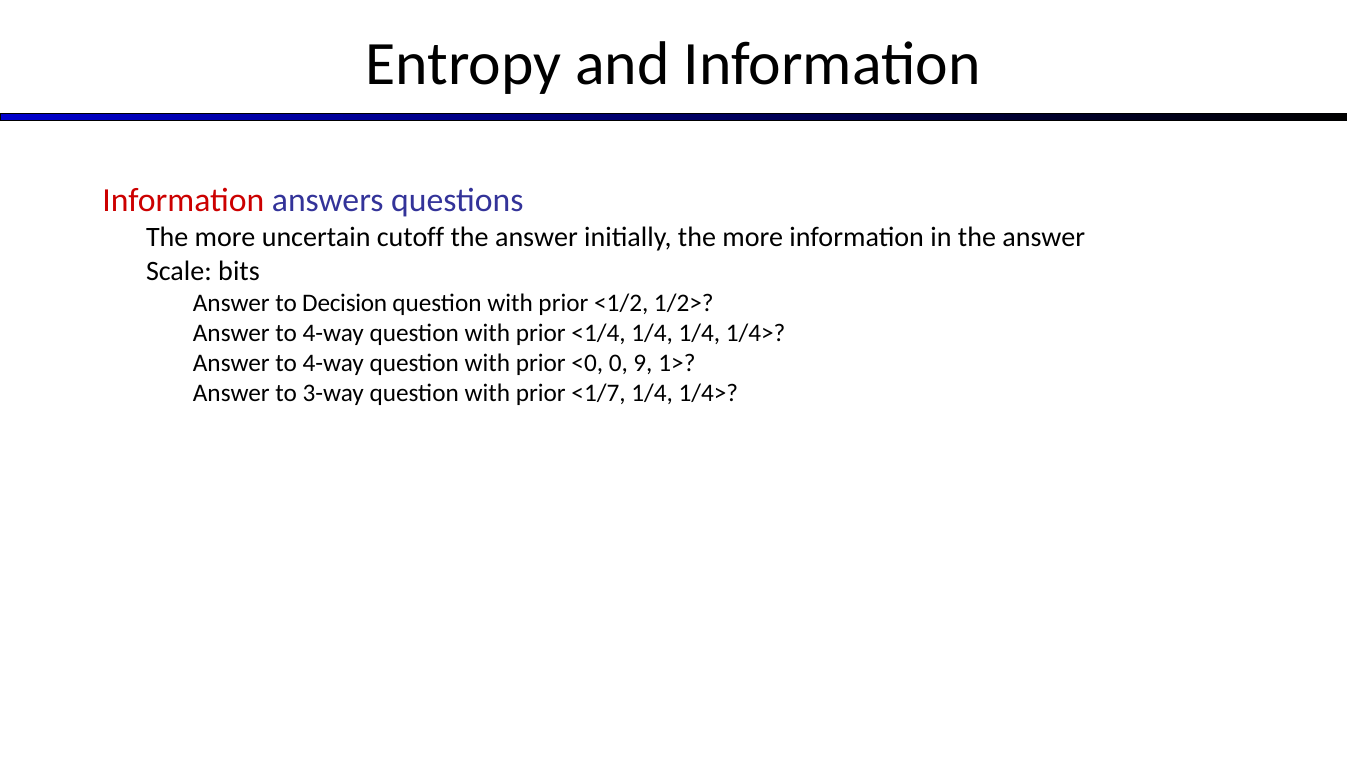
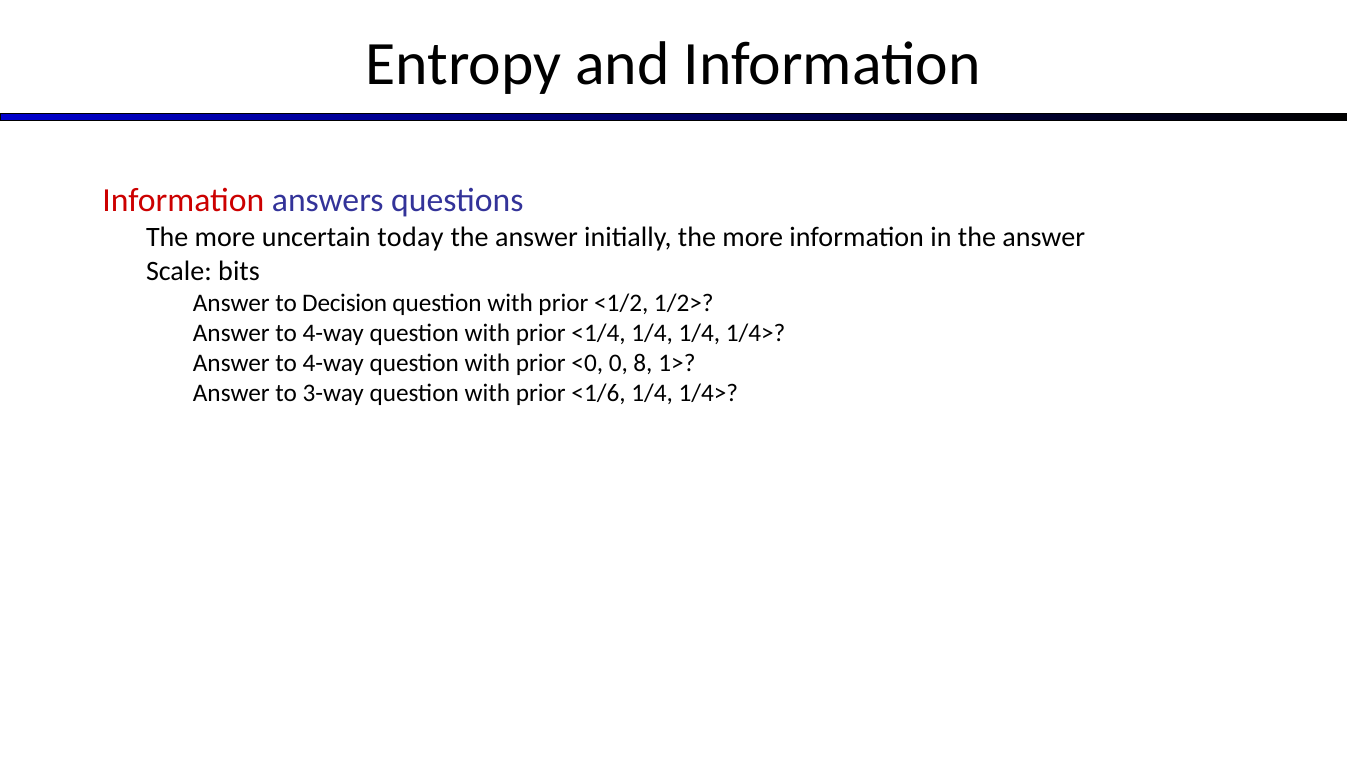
cutoff: cutoff -> today (410, 237)
9: 9 -> 8 (643, 364)
<1/7: <1/7 -> <1/6 (599, 394)
